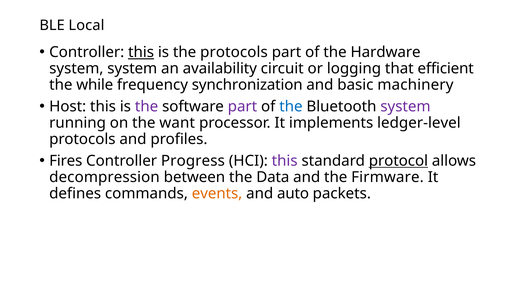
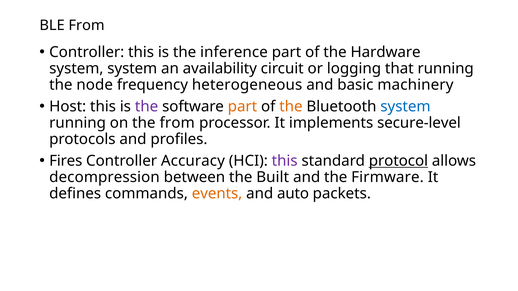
BLE Local: Local -> From (87, 25)
this underline: present -> none (141, 52)
the protocols: protocols -> inference (234, 52)
that efficient: efficient -> running (446, 69)
while: while -> node (95, 85)
synchronization: synchronization -> heterogeneous (247, 85)
part colour: purple -> orange (242, 107)
the colour: blue -> orange (291, 107)
system colour: purple -> blue (405, 107)
the want: want -> from (177, 123)
ledger-level: ledger-level -> secure-level (419, 123)
Progress: Progress -> Accuracy (193, 161)
Data: Data -> Built (273, 177)
